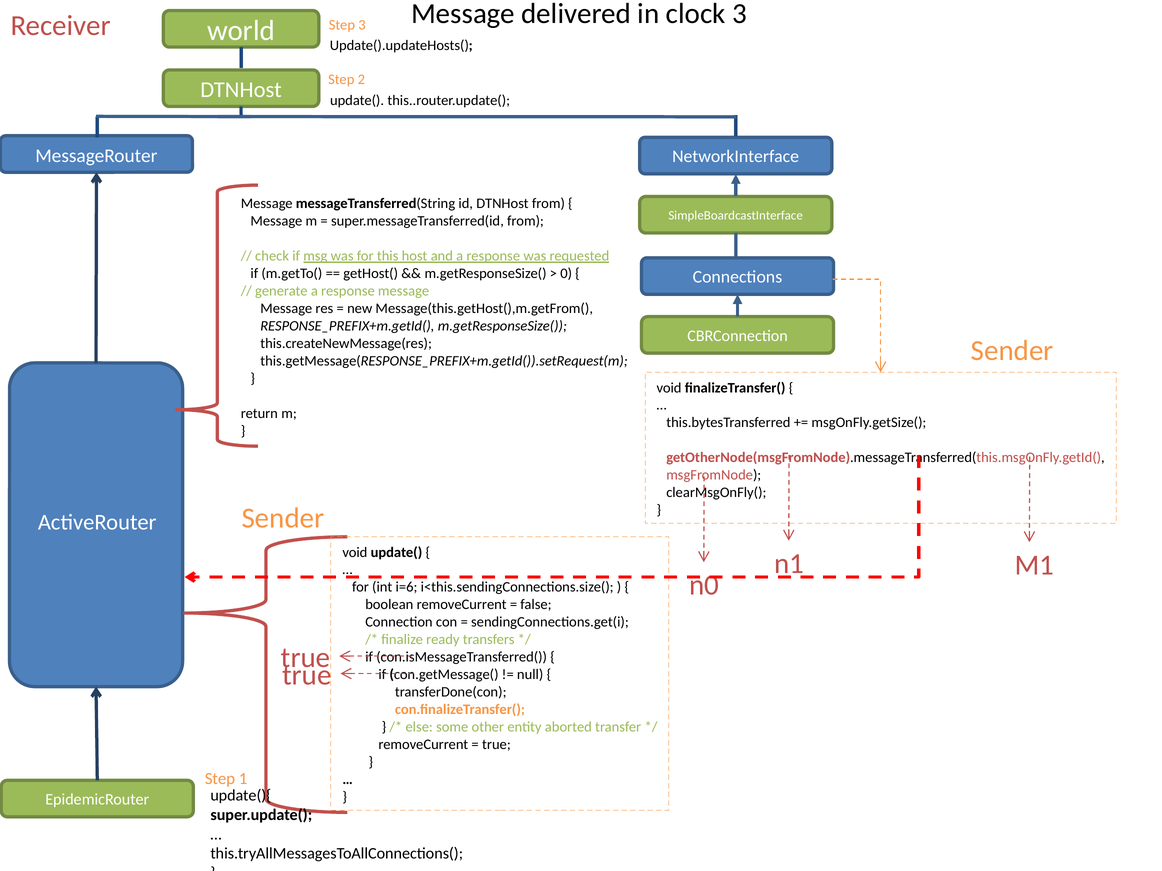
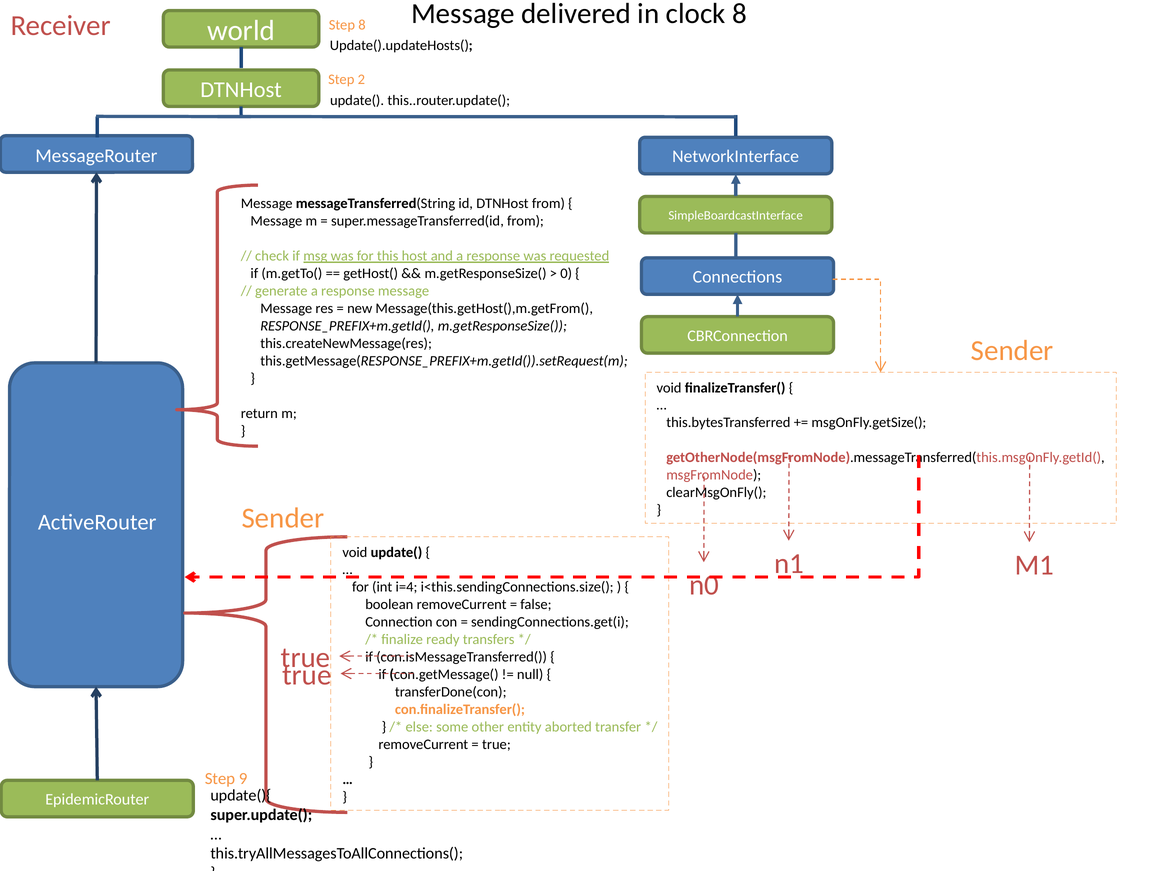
clock 3: 3 -> 8 (740, 14)
Step 3: 3 -> 8 (362, 25)
i=6: i=6 -> i=4 (406, 587)
1: 1 -> 9 (243, 779)
